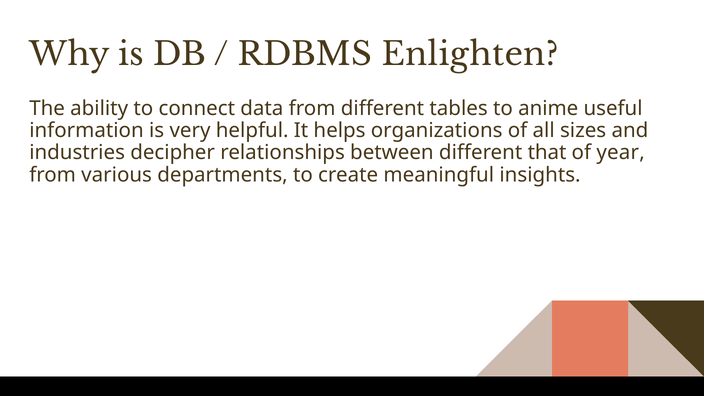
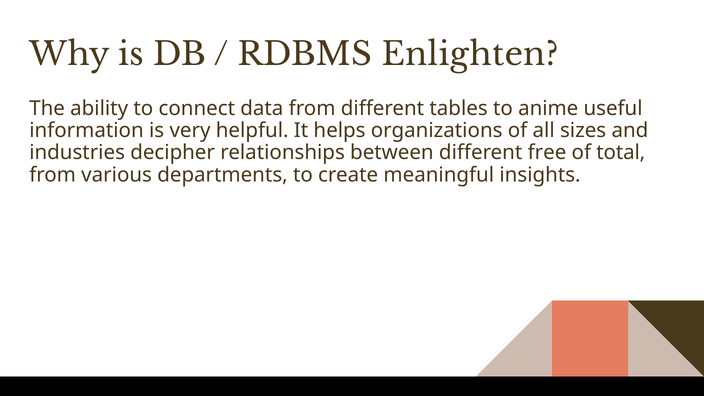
that: that -> free (547, 153)
year: year -> total (621, 153)
